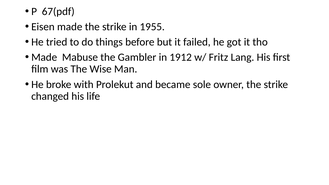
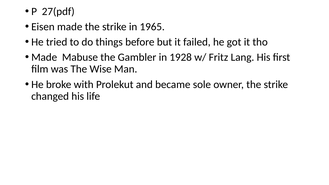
67(pdf: 67(pdf -> 27(pdf (58, 11)
1955: 1955 -> 1965 (152, 27)
1912: 1912 -> 1928 (181, 57)
